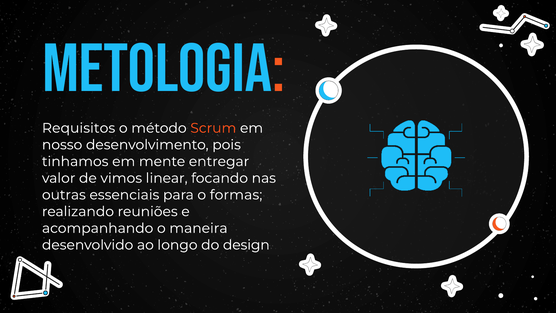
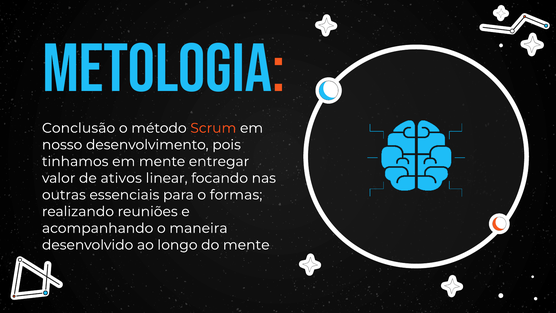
Requisitos: Requisitos -> Conclusão (79, 128)
vimos: vimos -> ativos (121, 178)
do design: design -> mente (246, 245)
